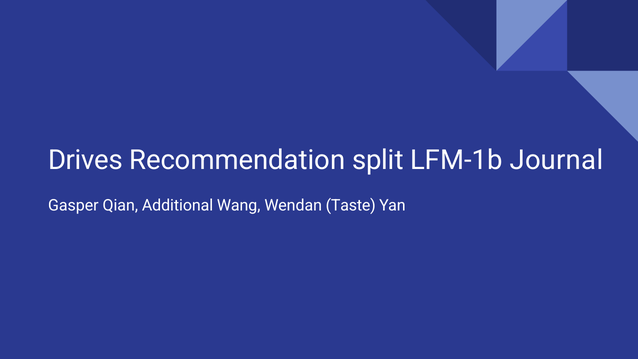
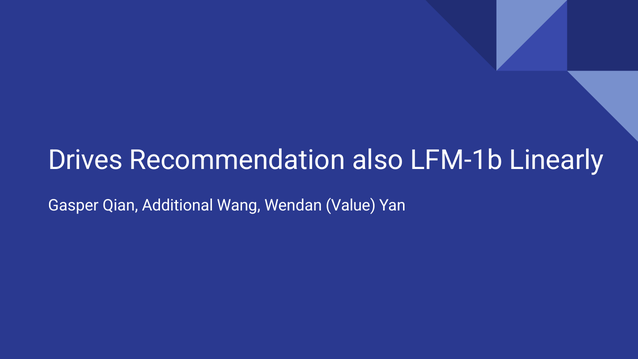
split: split -> also (378, 160)
Journal: Journal -> Linearly (557, 160)
Taste: Taste -> Value (351, 205)
